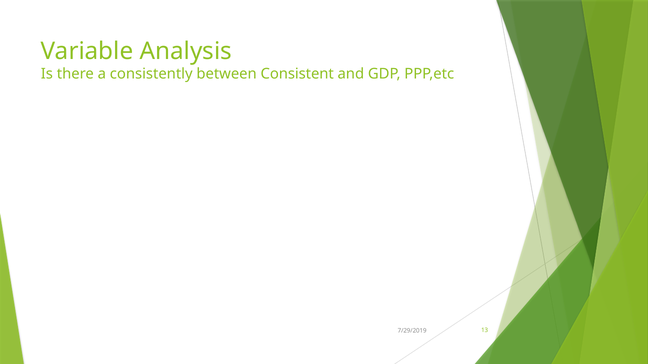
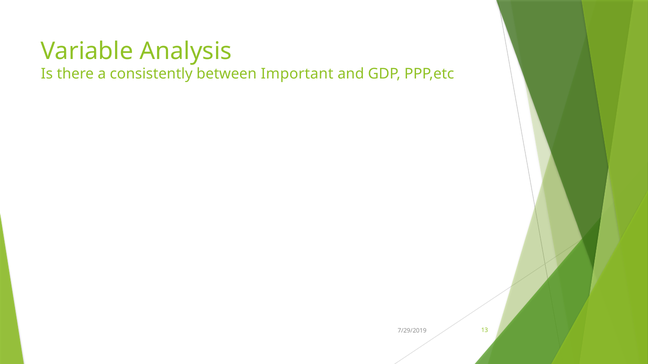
Consistent: Consistent -> Important (297, 74)
